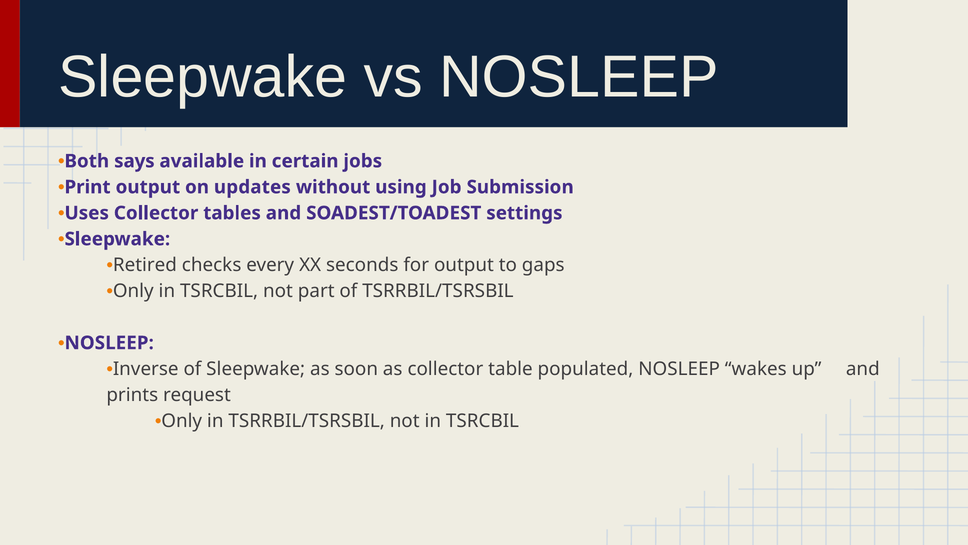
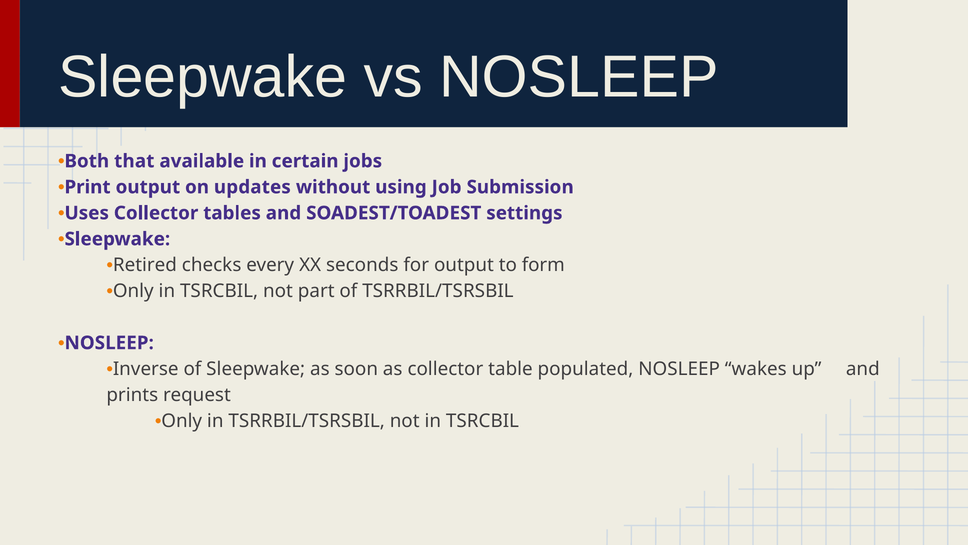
says: says -> that (134, 161)
gaps: gaps -> form (543, 265)
